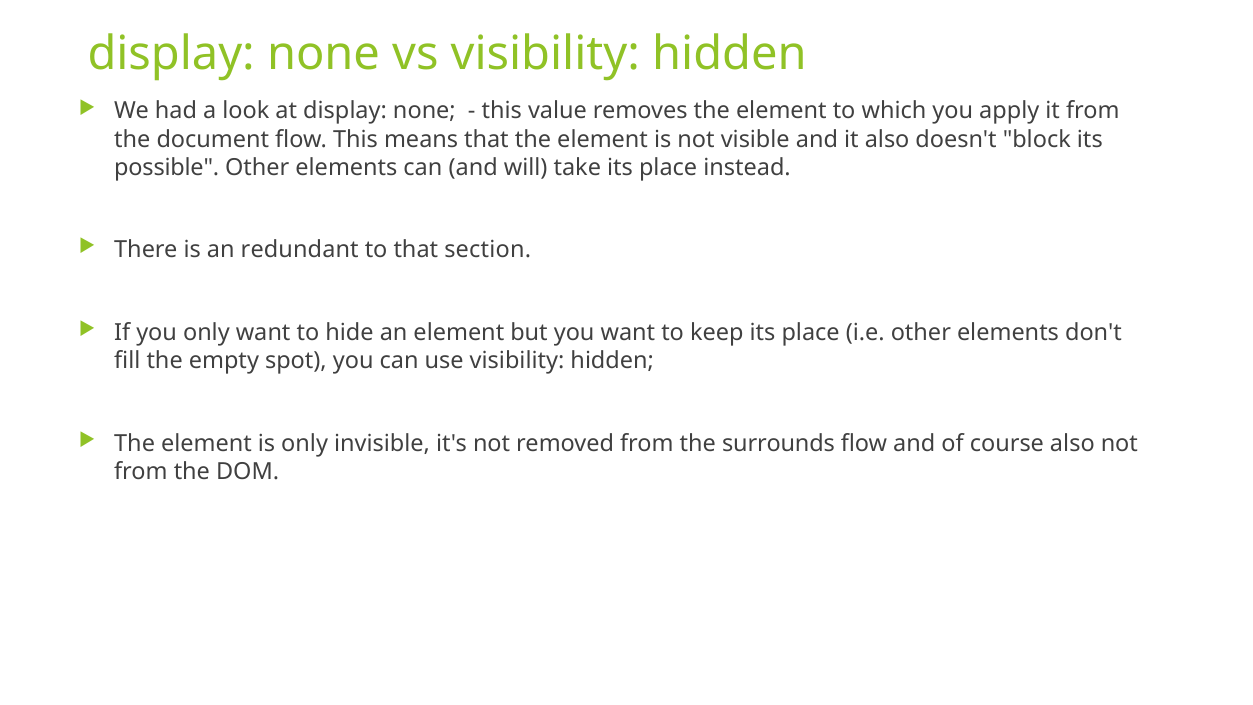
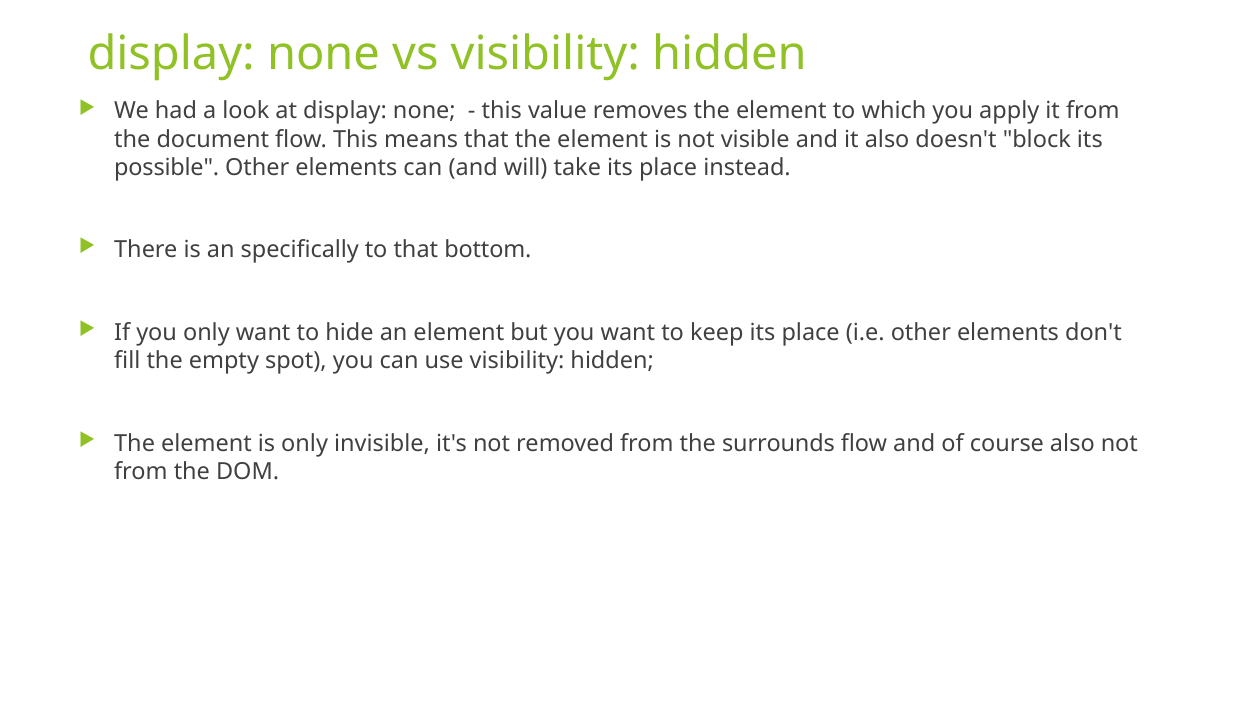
redundant: redundant -> specifically (300, 250)
section: section -> bottom (488, 250)
